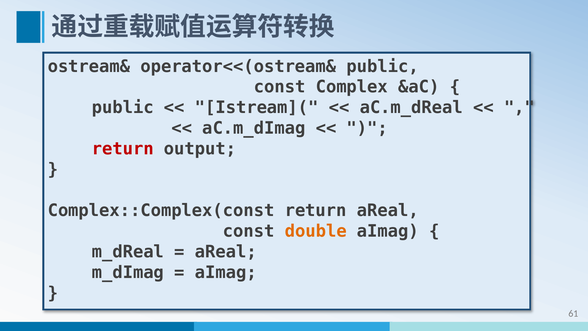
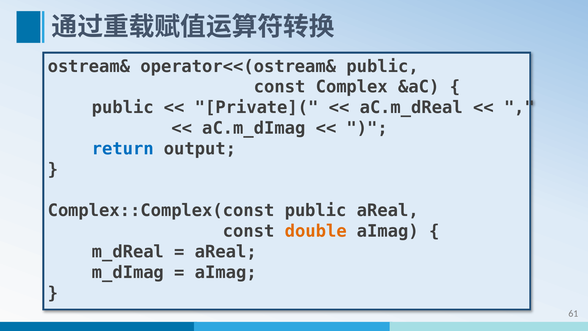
Istream](: Istream]( -> Private]( (257, 108)
return colour: red -> blue (123, 149)
Complex::Complex(const return: return -> public (316, 211)
